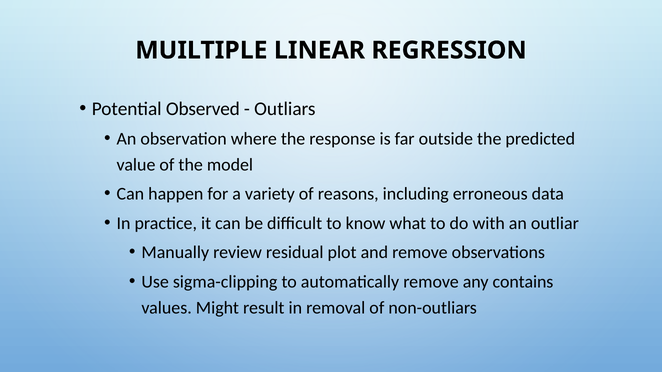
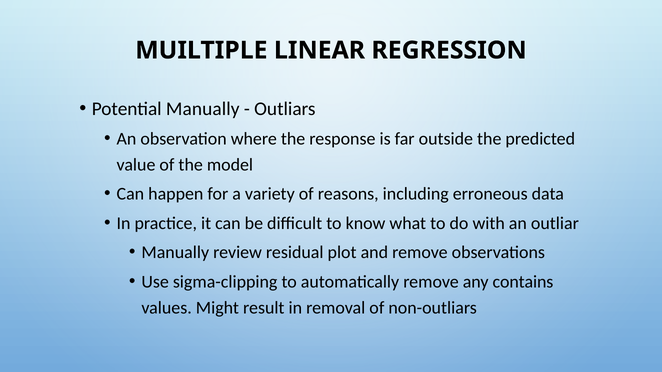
Potential Observed: Observed -> Manually (203, 109)
